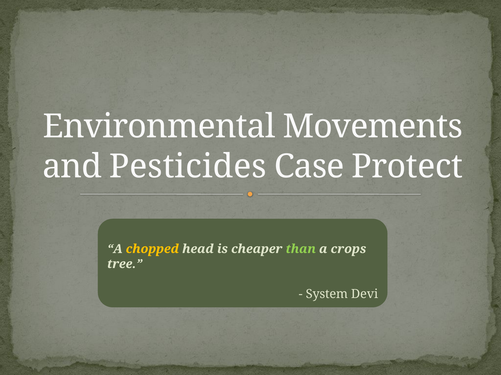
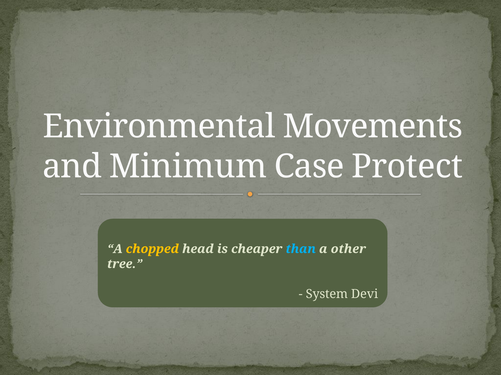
Pesticides: Pesticides -> Minimum (188, 167)
than colour: light green -> light blue (301, 249)
crops: crops -> other (348, 249)
